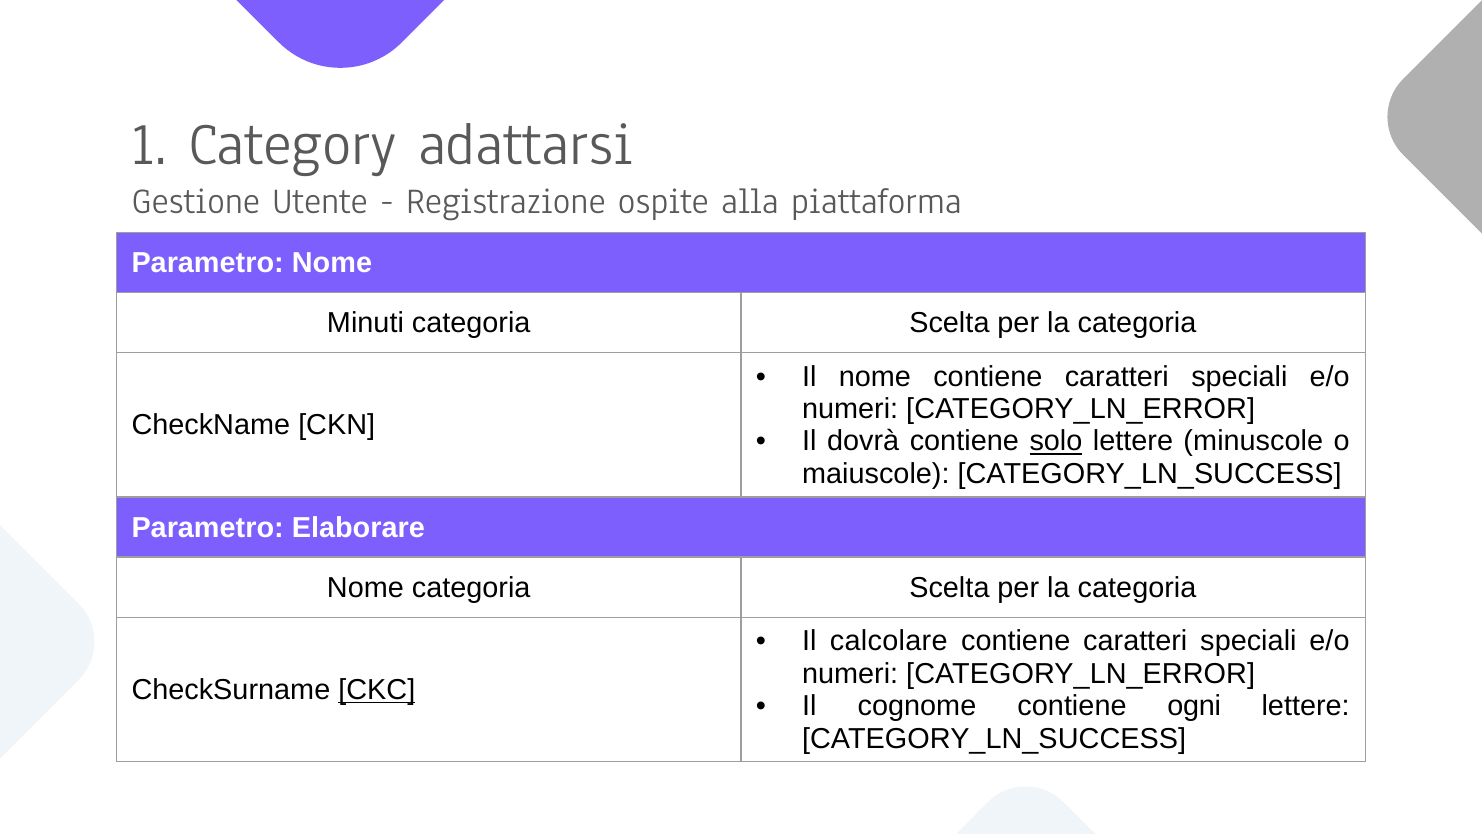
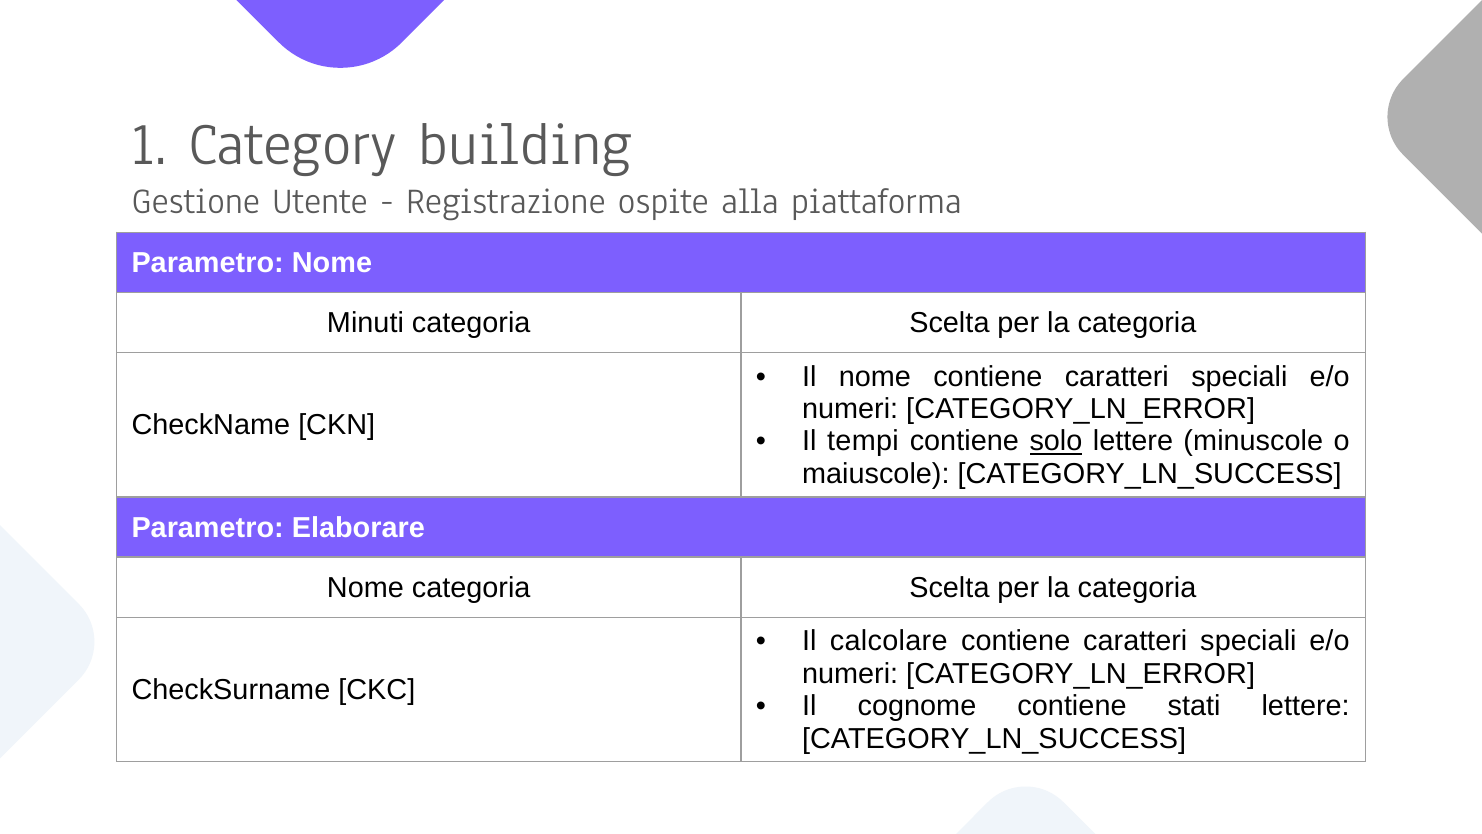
adattarsi: adattarsi -> building (525, 144)
dovrà: dovrà -> tempi (863, 441)
CKC underline: present -> none (377, 690)
ogni: ogni -> stati (1194, 706)
